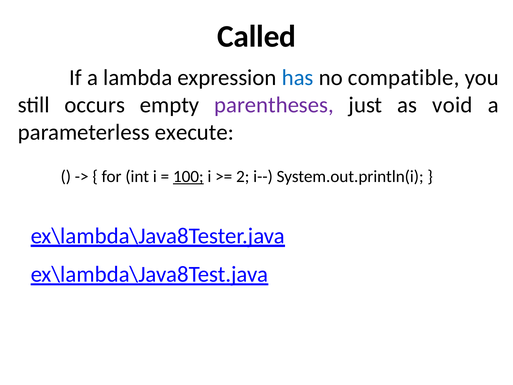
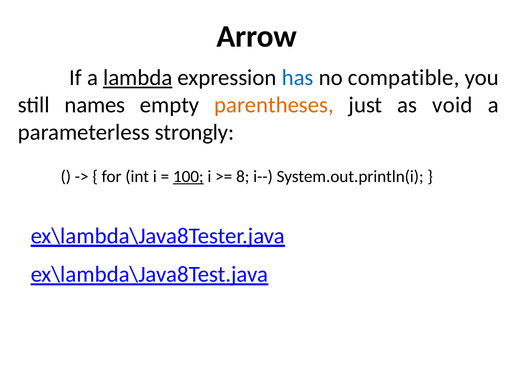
Called: Called -> Arrow (257, 36)
lambda underline: none -> present (138, 78)
occurs: occurs -> names (95, 105)
parentheses colour: purple -> orange (274, 105)
execute: execute -> strongly (195, 132)
2: 2 -> 8 (243, 176)
